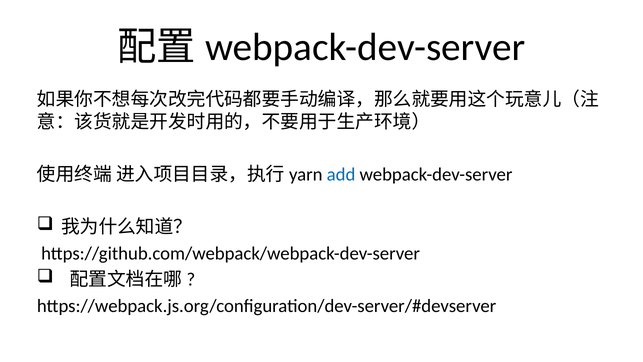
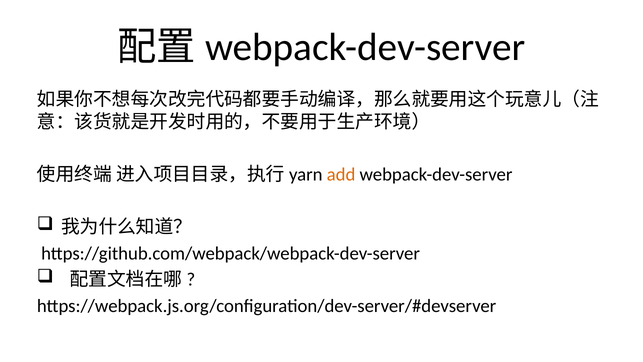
add colour: blue -> orange (341, 174)
